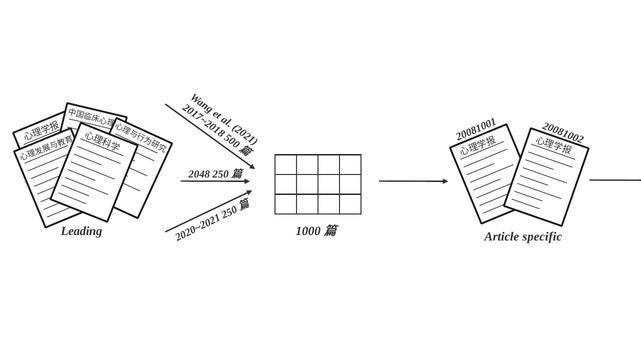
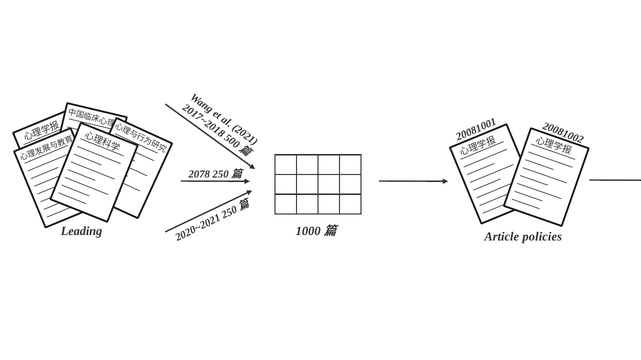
2048: 2048 -> 2078 (199, 175)
specific: specific -> policies (542, 237)
